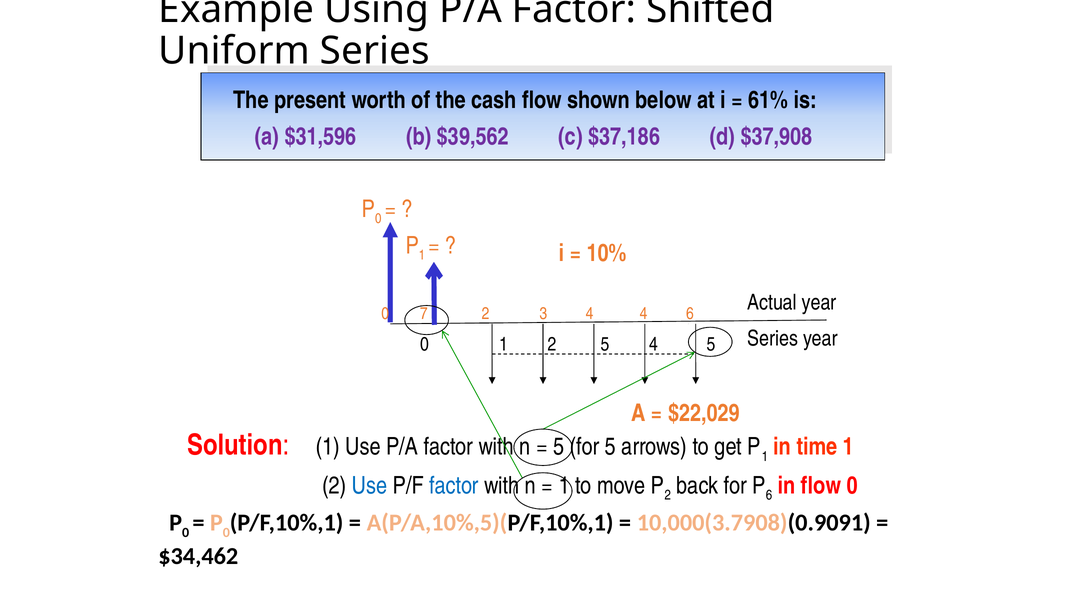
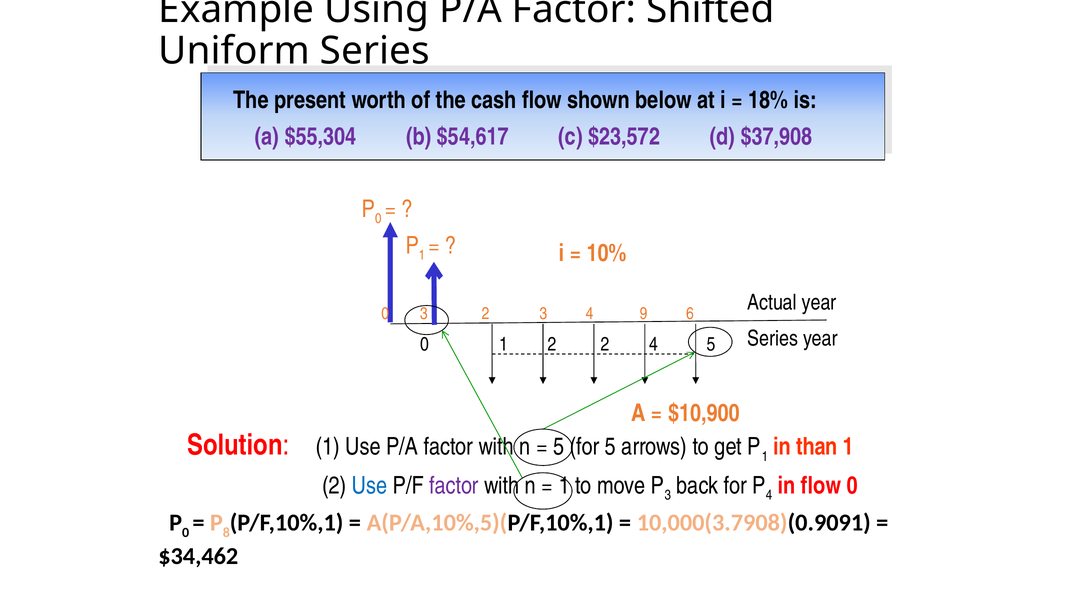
61%: 61% -> 18% (768, 100)
$31,596: $31,596 -> $55,304 (320, 137)
$39,562: $39,562 -> $54,617 (473, 137)
$37,186: $37,186 -> $23,572 (624, 137)
0 7: 7 -> 3 (424, 314)
4 4: 4 -> 9 (644, 314)
2 5: 5 -> 2 (605, 344)
$22,029: $22,029 -> $10,900 (704, 413)
time: time -> than (817, 447)
factor colour: blue -> purple (454, 486)
2: 2 -> 3 (668, 495)
6: 6 -> 4 (769, 495)
0: 0 -> 8 (226, 532)
